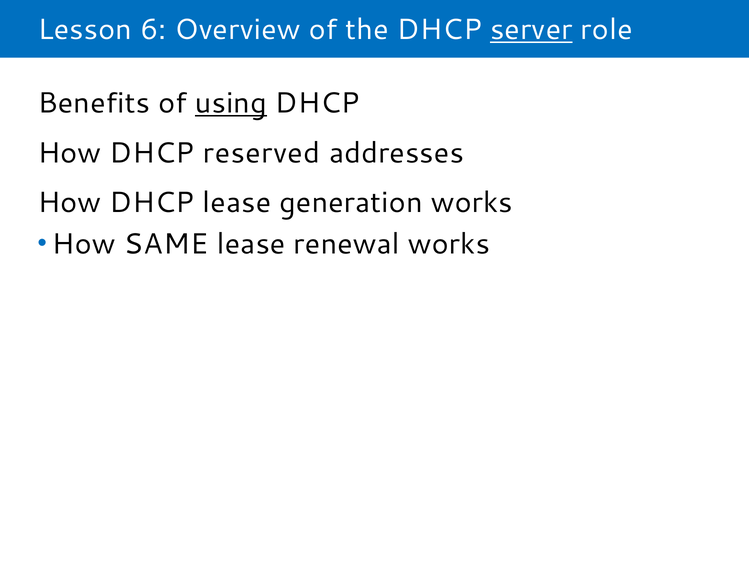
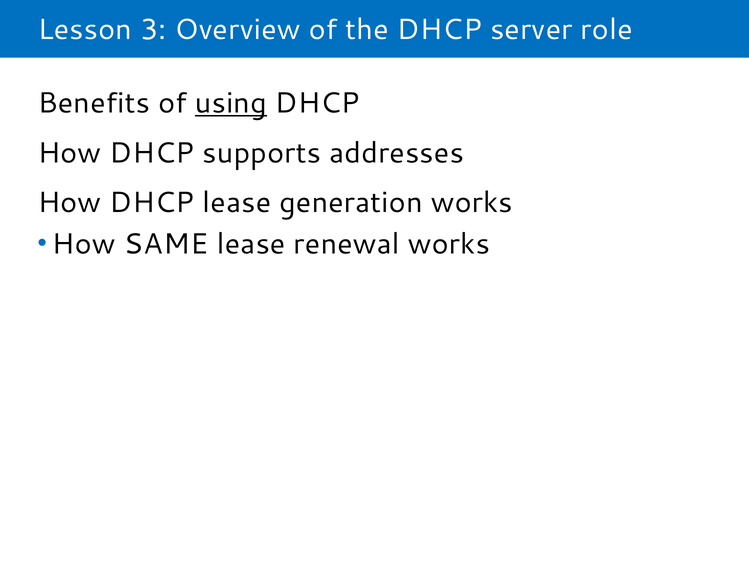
6: 6 -> 3 (153, 30)
server underline: present -> none (531, 30)
reserved: reserved -> supports (262, 153)
